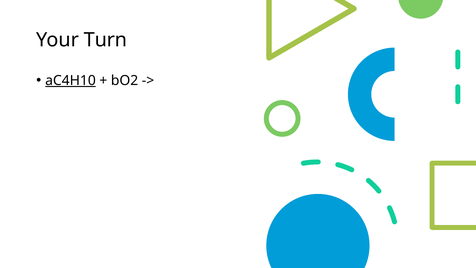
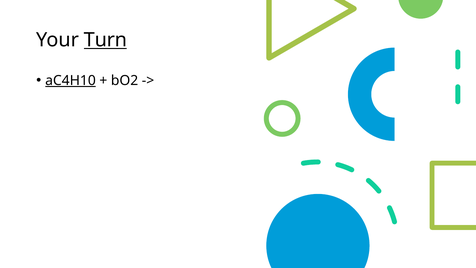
Turn underline: none -> present (105, 40)
